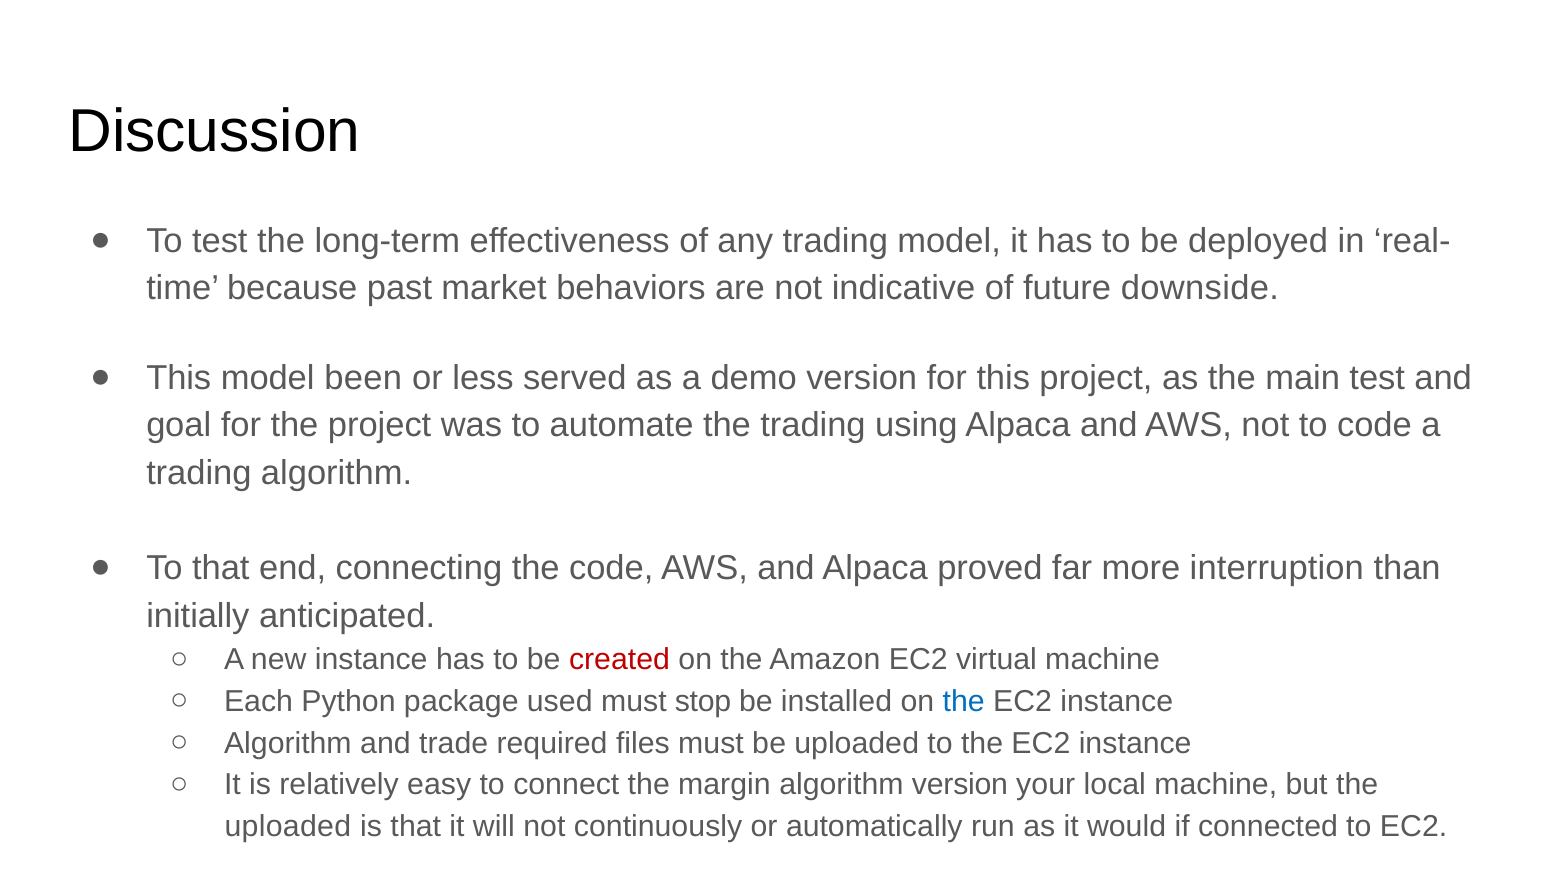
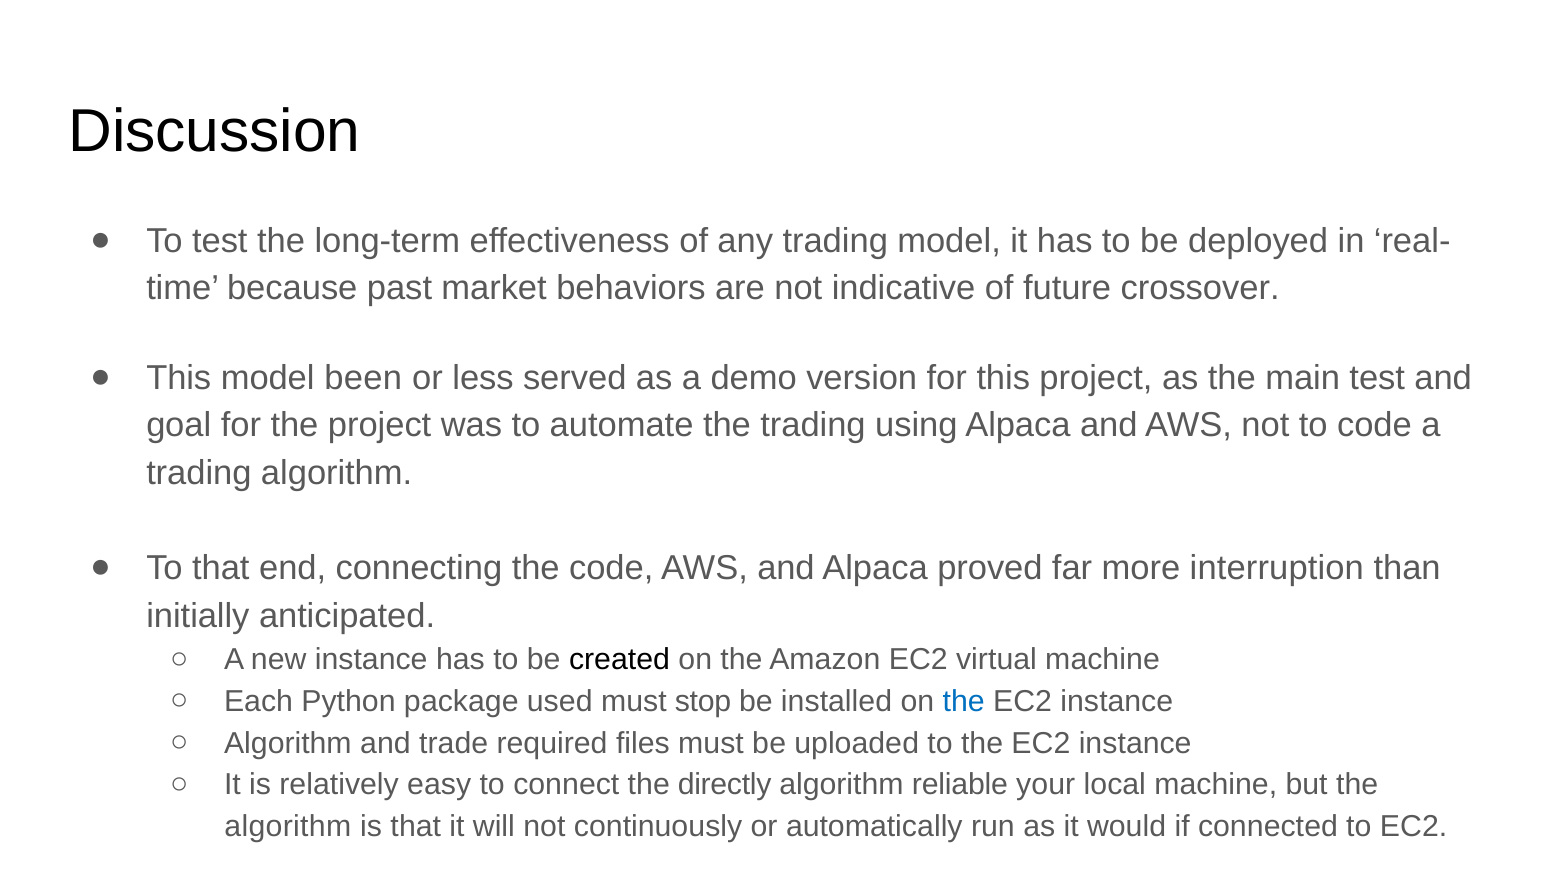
downside: downside -> crossover (1200, 288)
created colour: red -> black (619, 660)
margin: margin -> directly (725, 785)
algorithm version: version -> reliable (960, 785)
uploaded: uploaded -> algorithm (288, 826)
